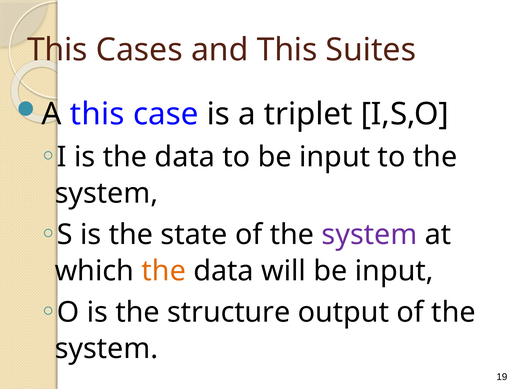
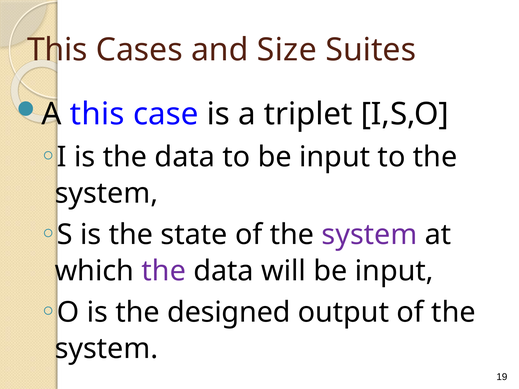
and This: This -> Size (287, 50)
the colour: orange -> purple (164, 271)
structure: structure -> designed (229, 312)
